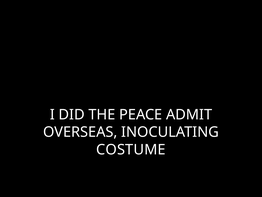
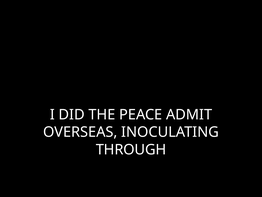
COSTUME: COSTUME -> THROUGH (131, 149)
